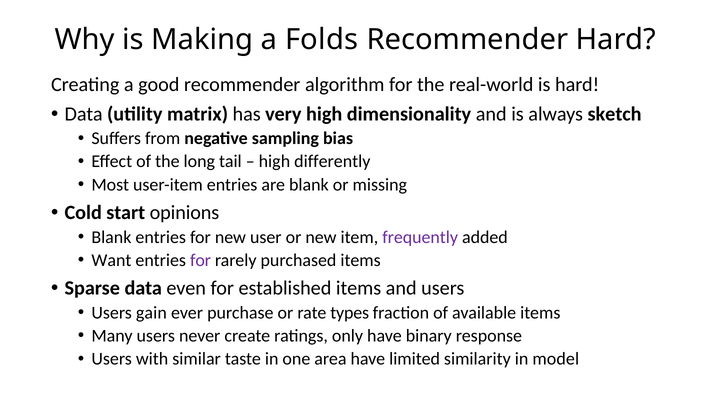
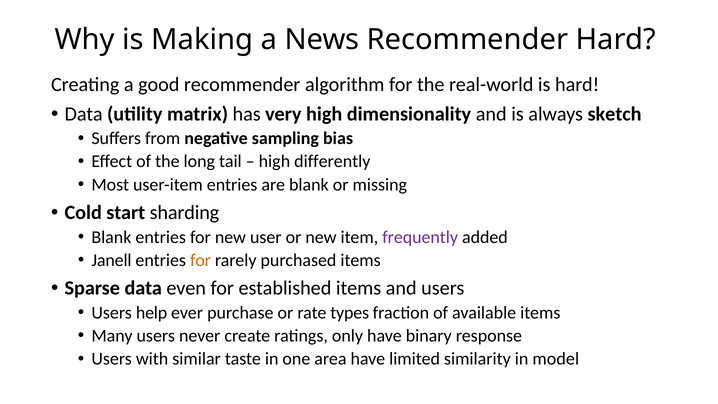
Folds: Folds -> News (322, 40)
opinions: opinions -> sharding (184, 213)
Want: Want -> Janell (112, 260)
for colour: purple -> orange (201, 260)
gain: gain -> help (152, 313)
